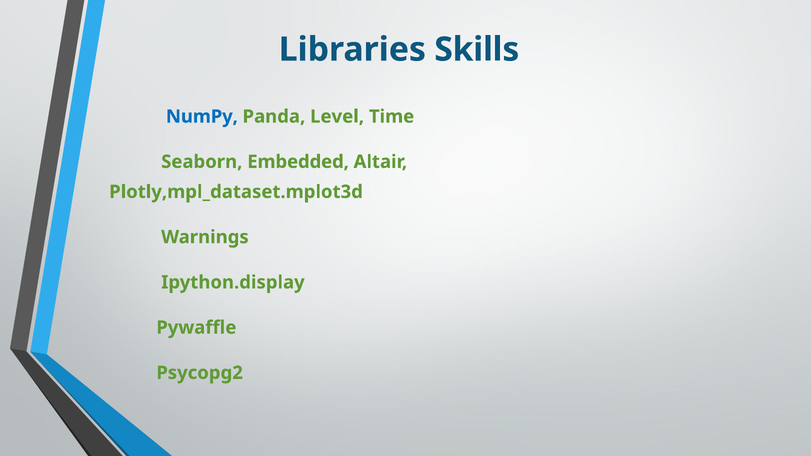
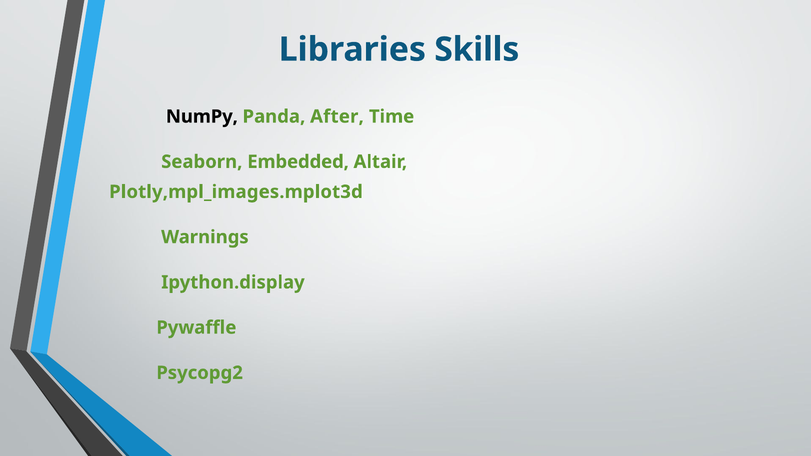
NumPy colour: blue -> black (202, 117)
Level: Level -> After (337, 117)
Plotly,mpl_dataset.mplot3d: Plotly,mpl_dataset.mplot3d -> Plotly,mpl_images.mplot3d (236, 192)
